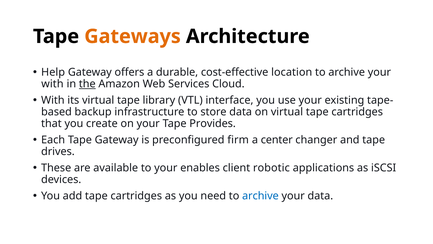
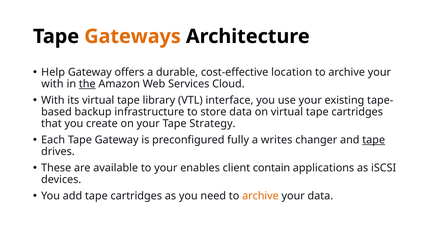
Provides: Provides -> Strategy (213, 123)
firm: firm -> fully (238, 140)
center: center -> writes (277, 140)
tape underline: none -> present (374, 140)
robotic: robotic -> contain (272, 168)
archive colour: blue -> orange (260, 195)
